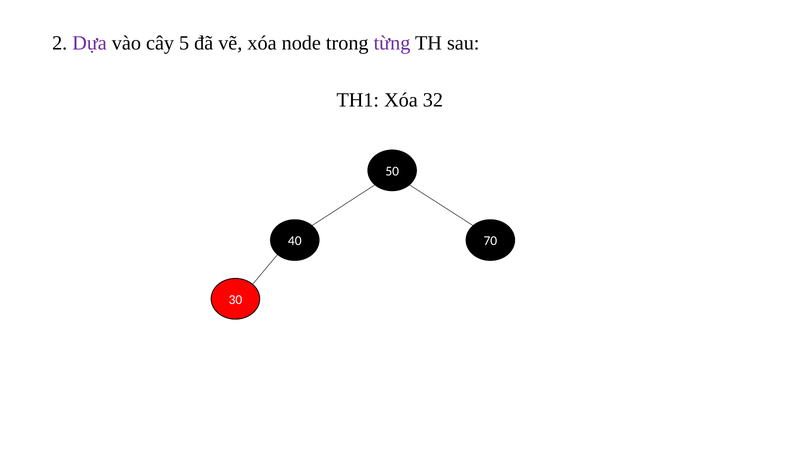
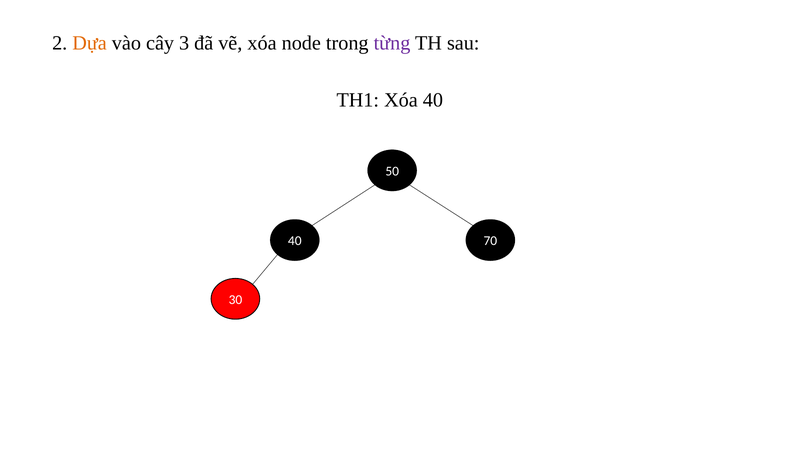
Dựa colour: purple -> orange (90, 43)
5: 5 -> 3 (184, 43)
Xóa 32: 32 -> 40 (433, 100)
